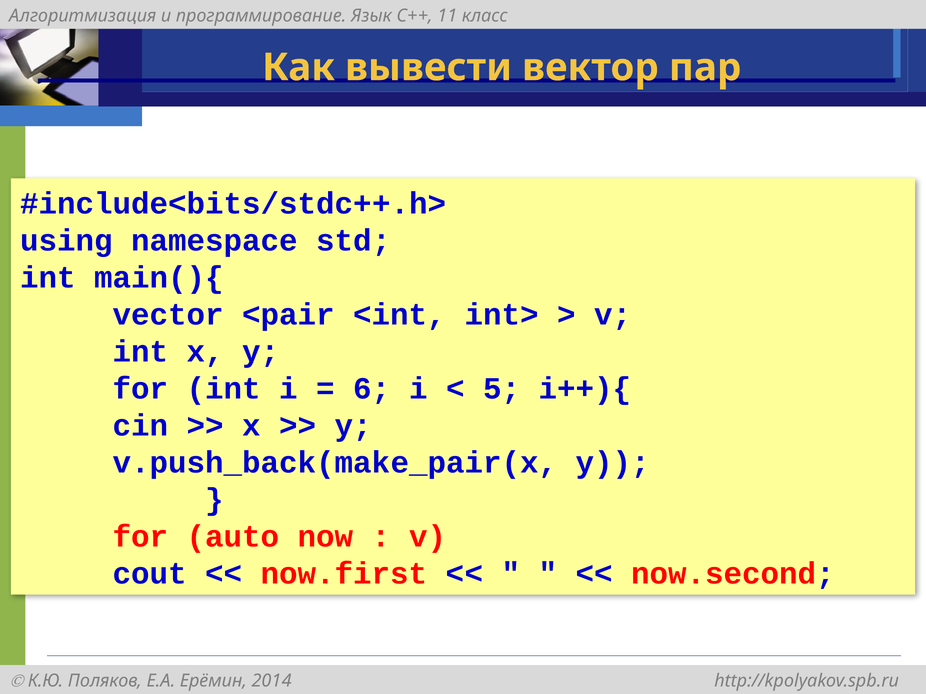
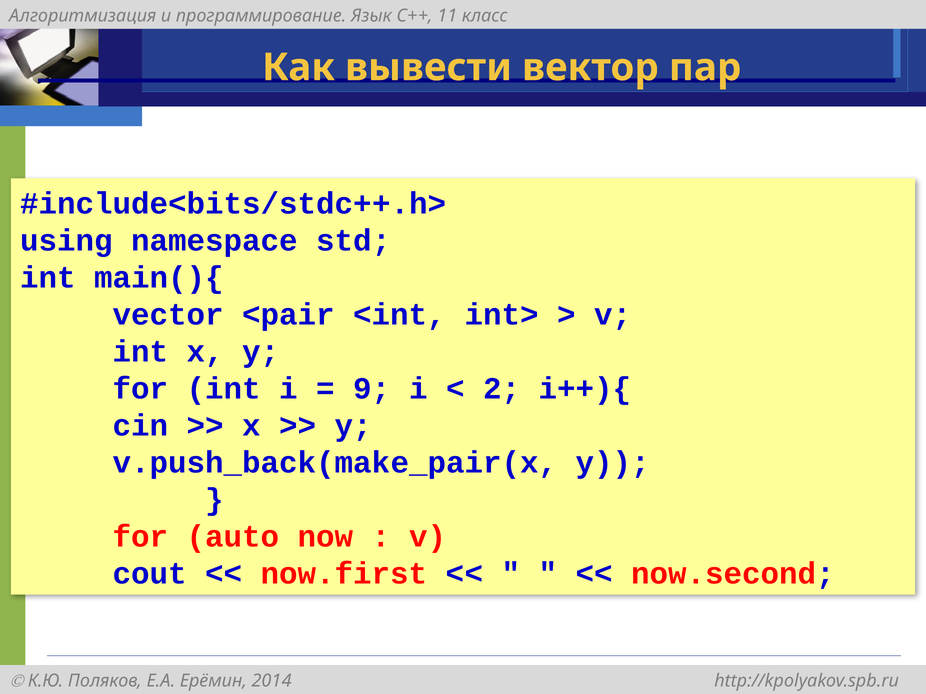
6: 6 -> 9 (372, 389)
5: 5 -> 2 (502, 389)
